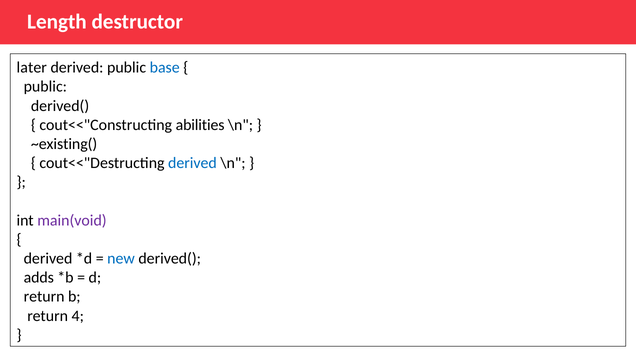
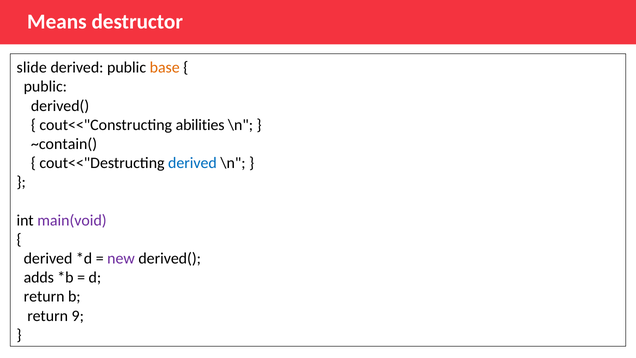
Length: Length -> Means (57, 22)
later: later -> slide (32, 68)
base colour: blue -> orange (165, 68)
~existing(: ~existing( -> ~contain( (64, 144)
new colour: blue -> purple (121, 258)
4: 4 -> 9 (78, 316)
